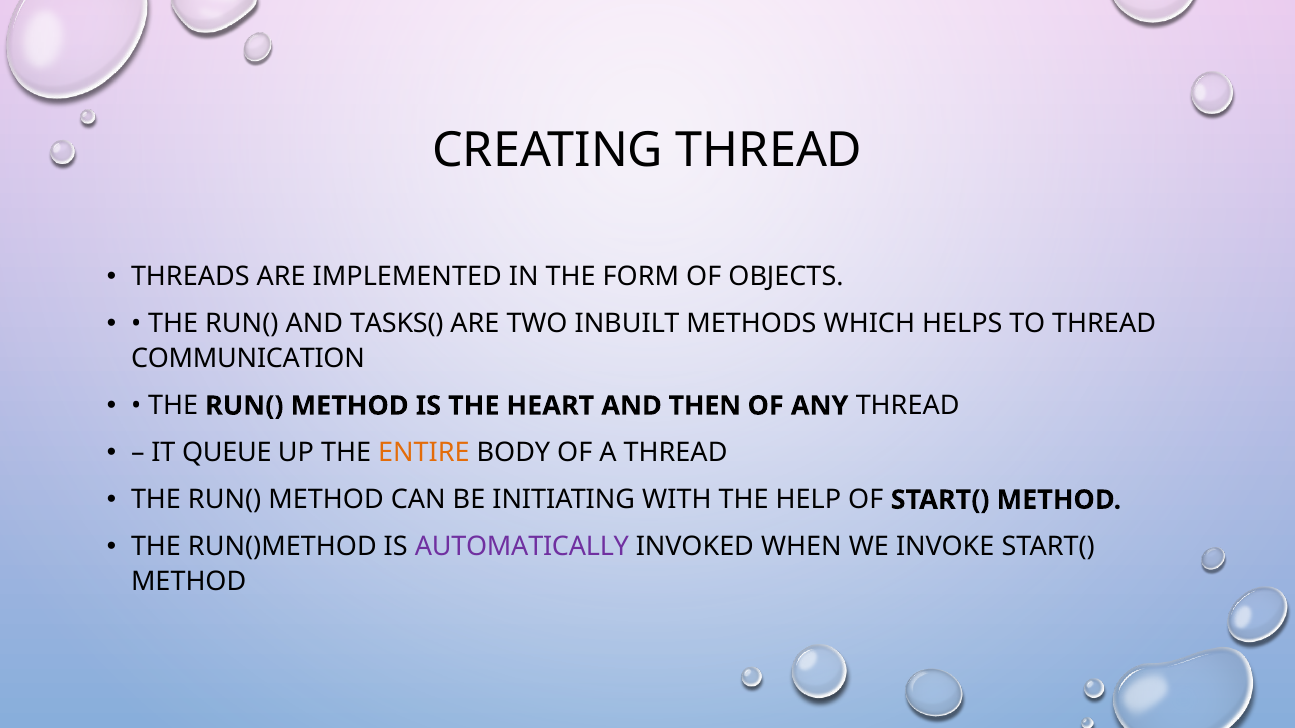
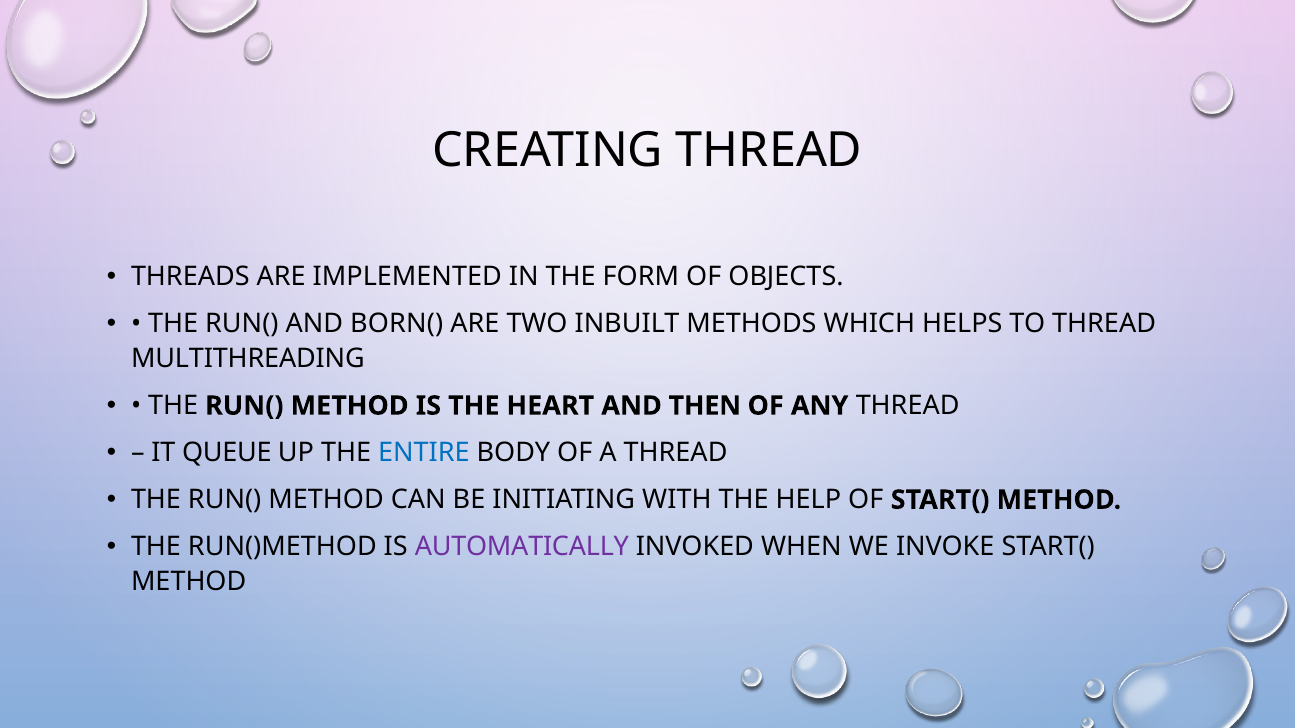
TASKS(: TASKS( -> BORN( (397, 324)
COMMUNICATION: COMMUNICATION -> MULTITHREADING (248, 359)
ENTIRE colour: orange -> blue (424, 453)
